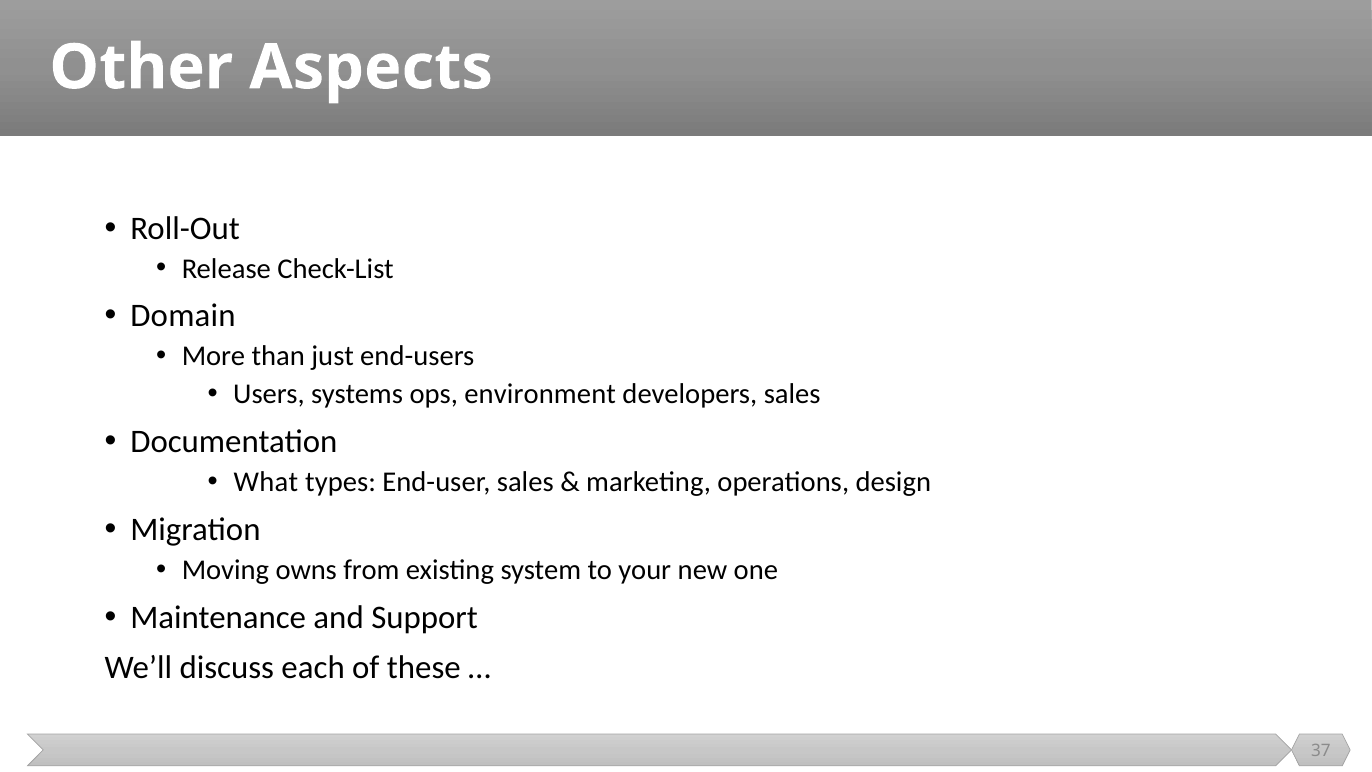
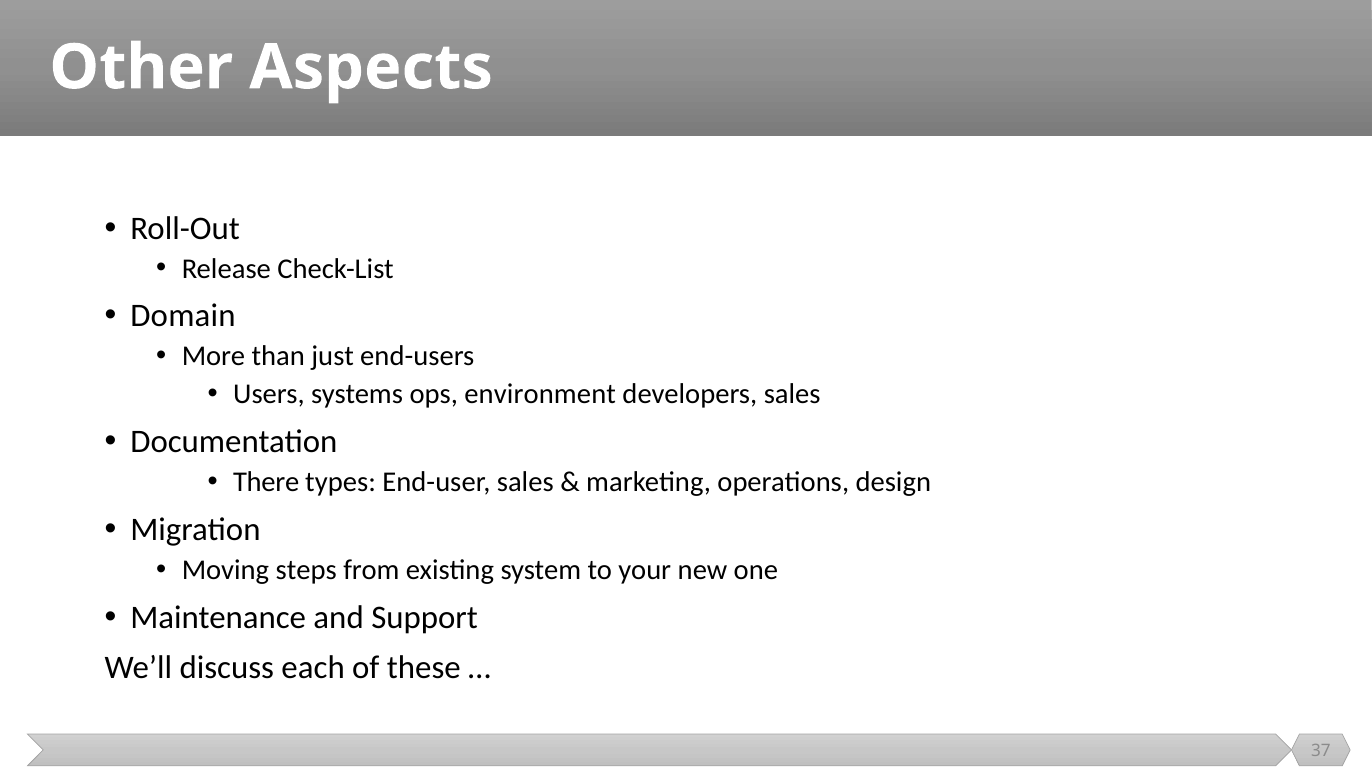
What: What -> There (266, 482)
owns: owns -> steps (306, 570)
